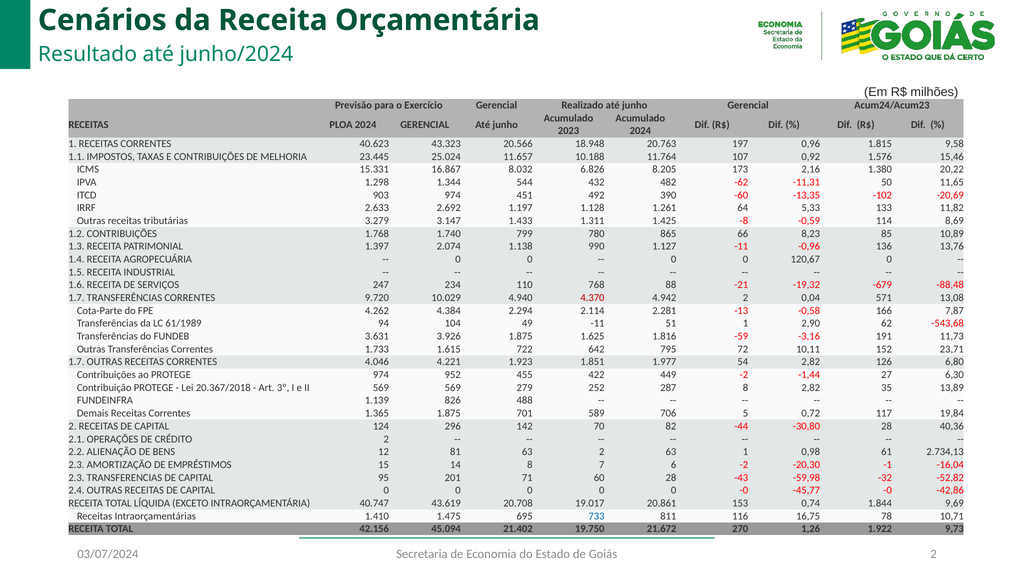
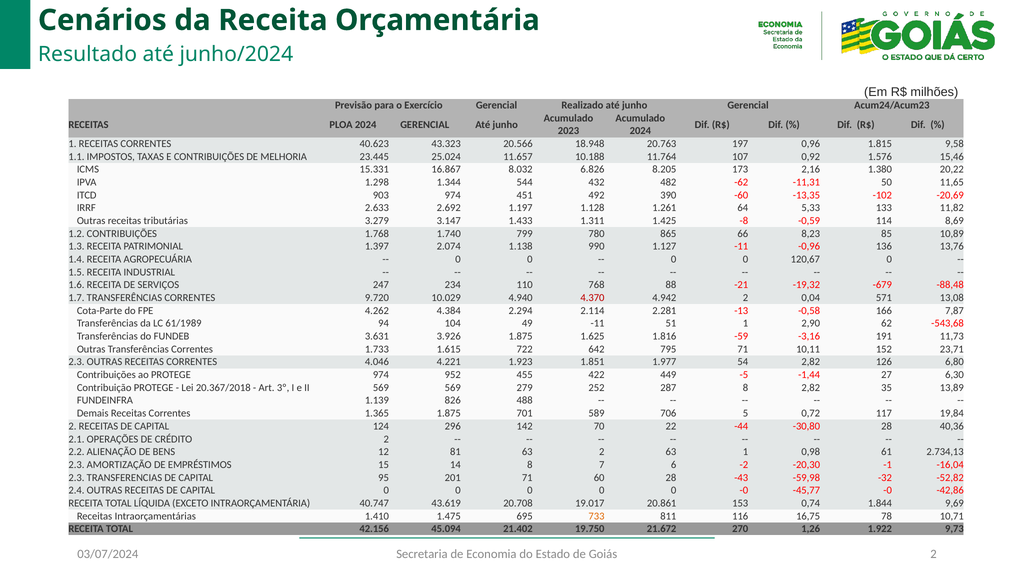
795 72: 72 -> 71 (743, 349)
1.7: 1.7 -> 2.3 (76, 362)
449 -2: -2 -> -5 (744, 375)
82: 82 -> 22 (671, 426)
733 colour: blue -> orange (596, 516)
